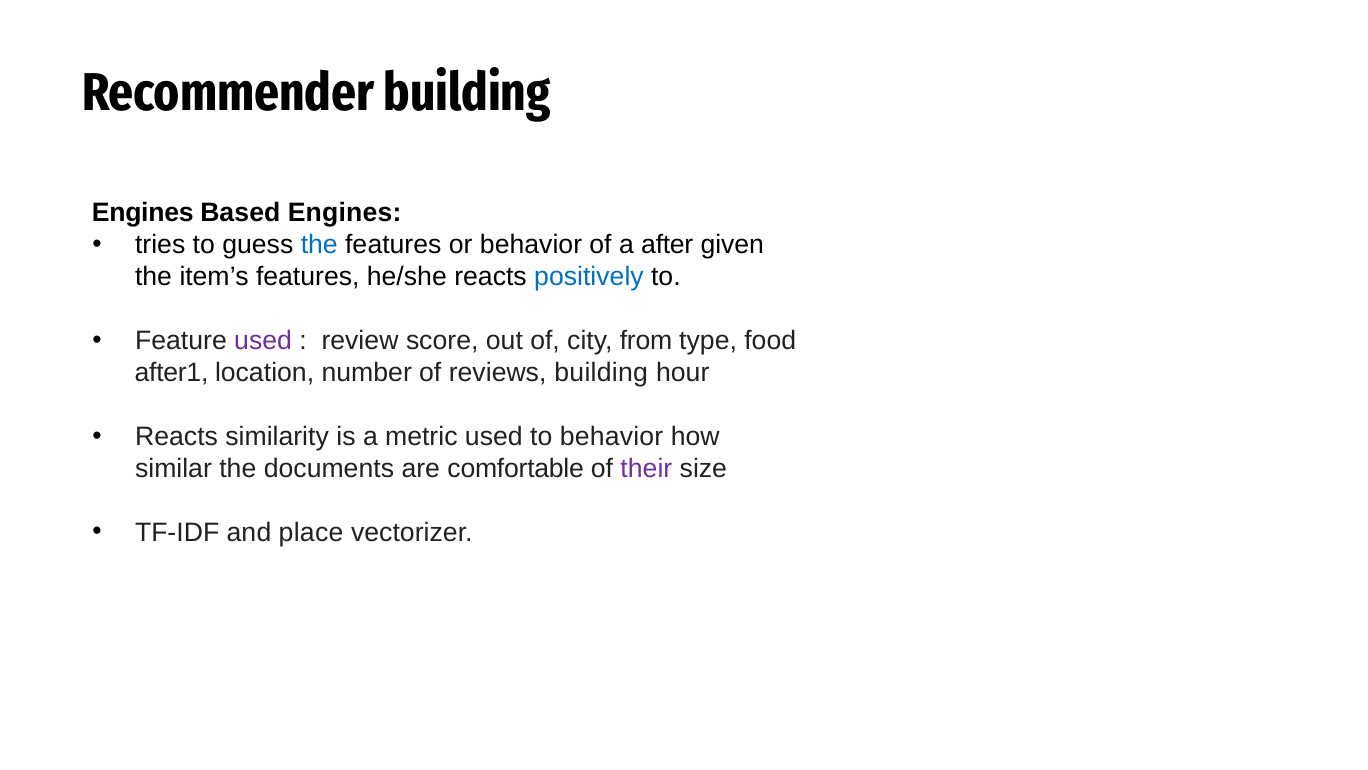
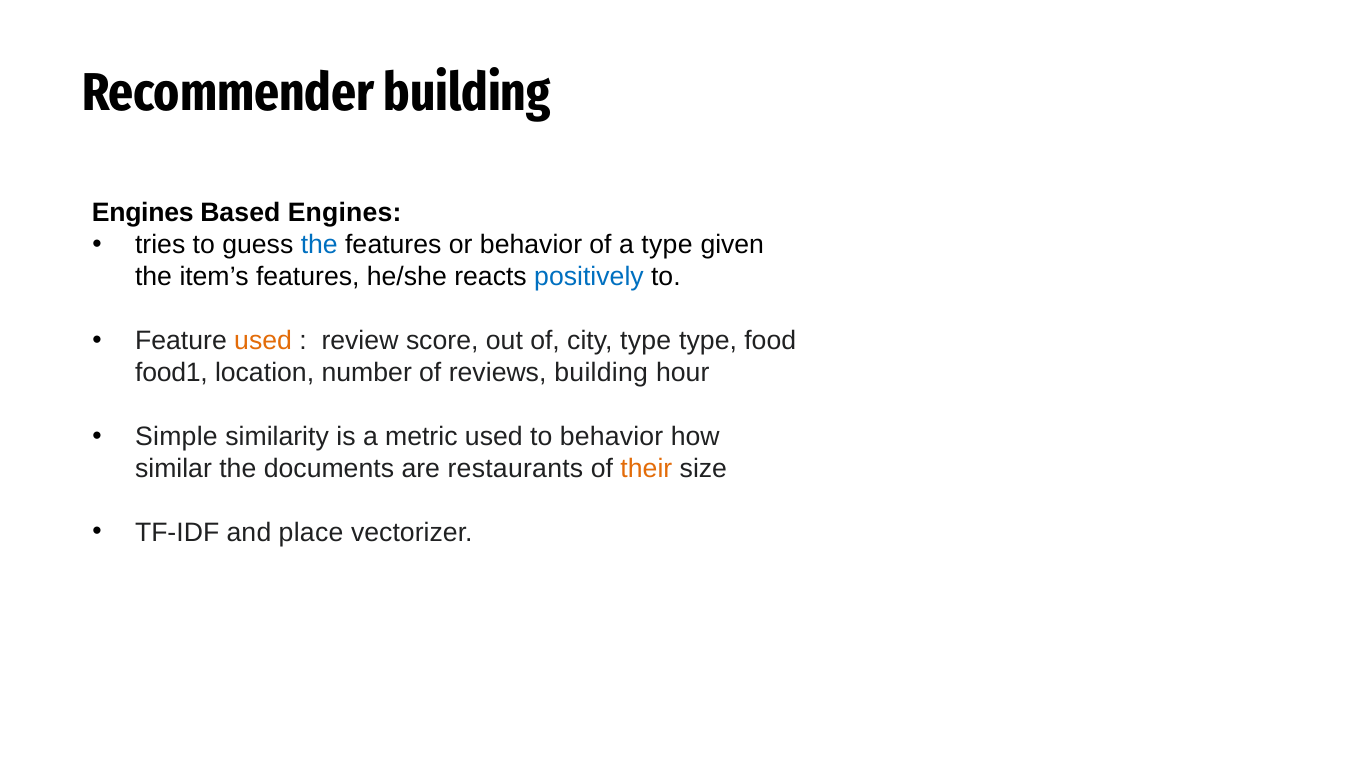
a after: after -> type (667, 245)
used colour: purple -> orange (263, 341)
city from: from -> type (646, 341)
after1: after1 -> food1 (171, 373)
Reacts: Reacts -> Simple (176, 436)
comfortable: comfortable -> restaurants (515, 468)
their colour: purple -> orange (646, 468)
